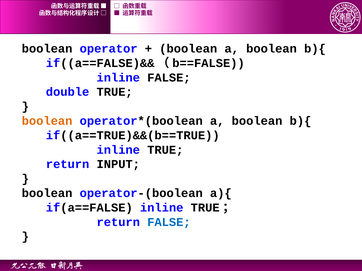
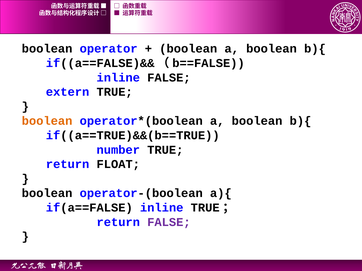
double: double -> extern (68, 92)
inline: inline -> number (118, 150)
INPUT: INPUT -> FLOAT (118, 165)
FALSE colour: blue -> purple (169, 222)
